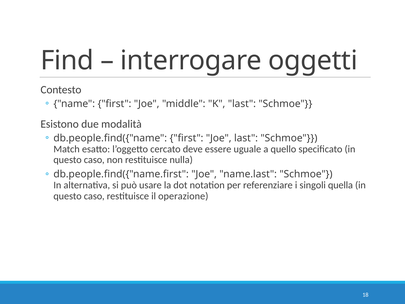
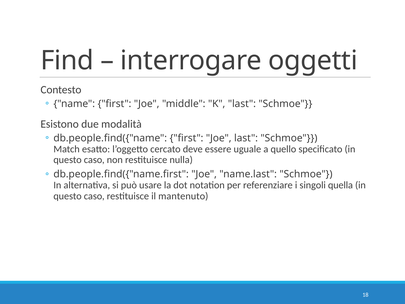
operazione: operazione -> mantenuto (183, 196)
